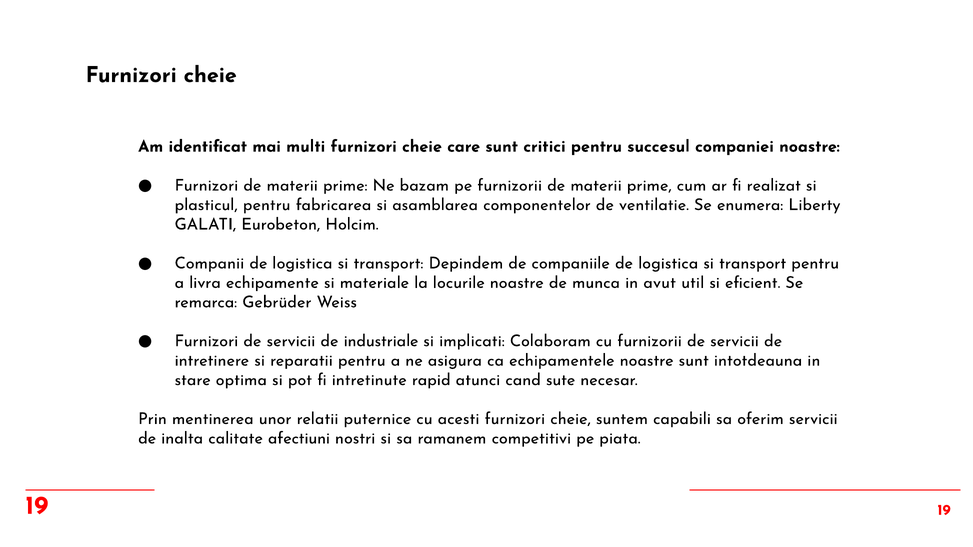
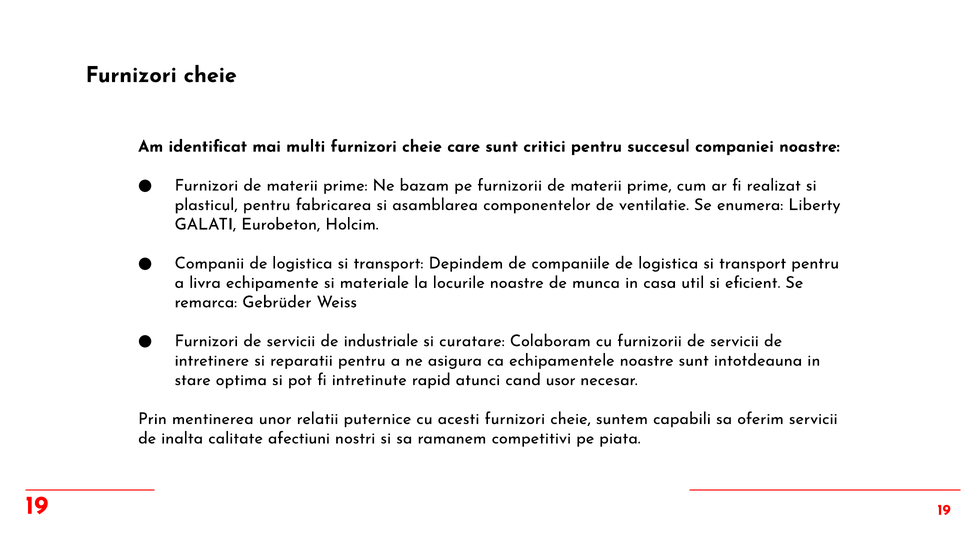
avut: avut -> casa (660, 283)
implicati: implicati -> curatare (472, 341)
sute: sute -> usor (561, 380)
